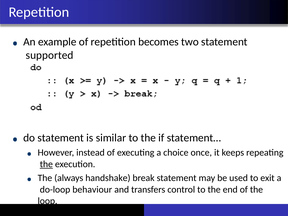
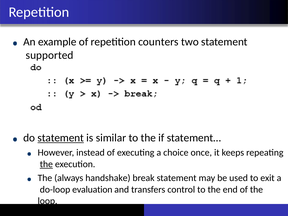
becomes: becomes -> counters (158, 42)
statement underline: none -> present (61, 138)
behaviour: behaviour -> evaluation (92, 189)
